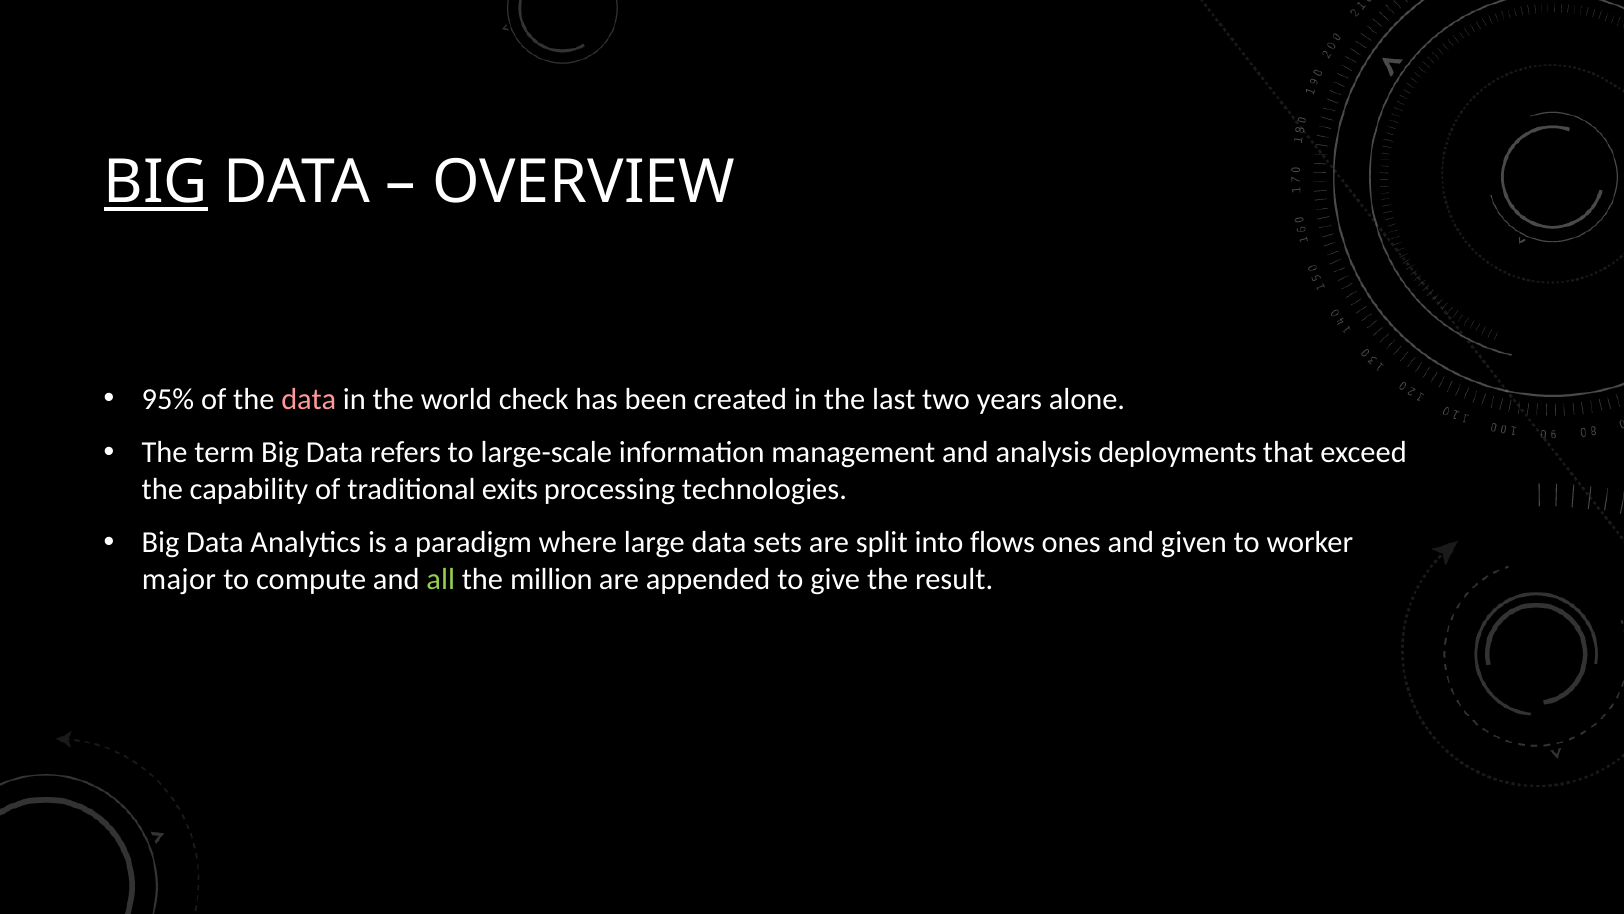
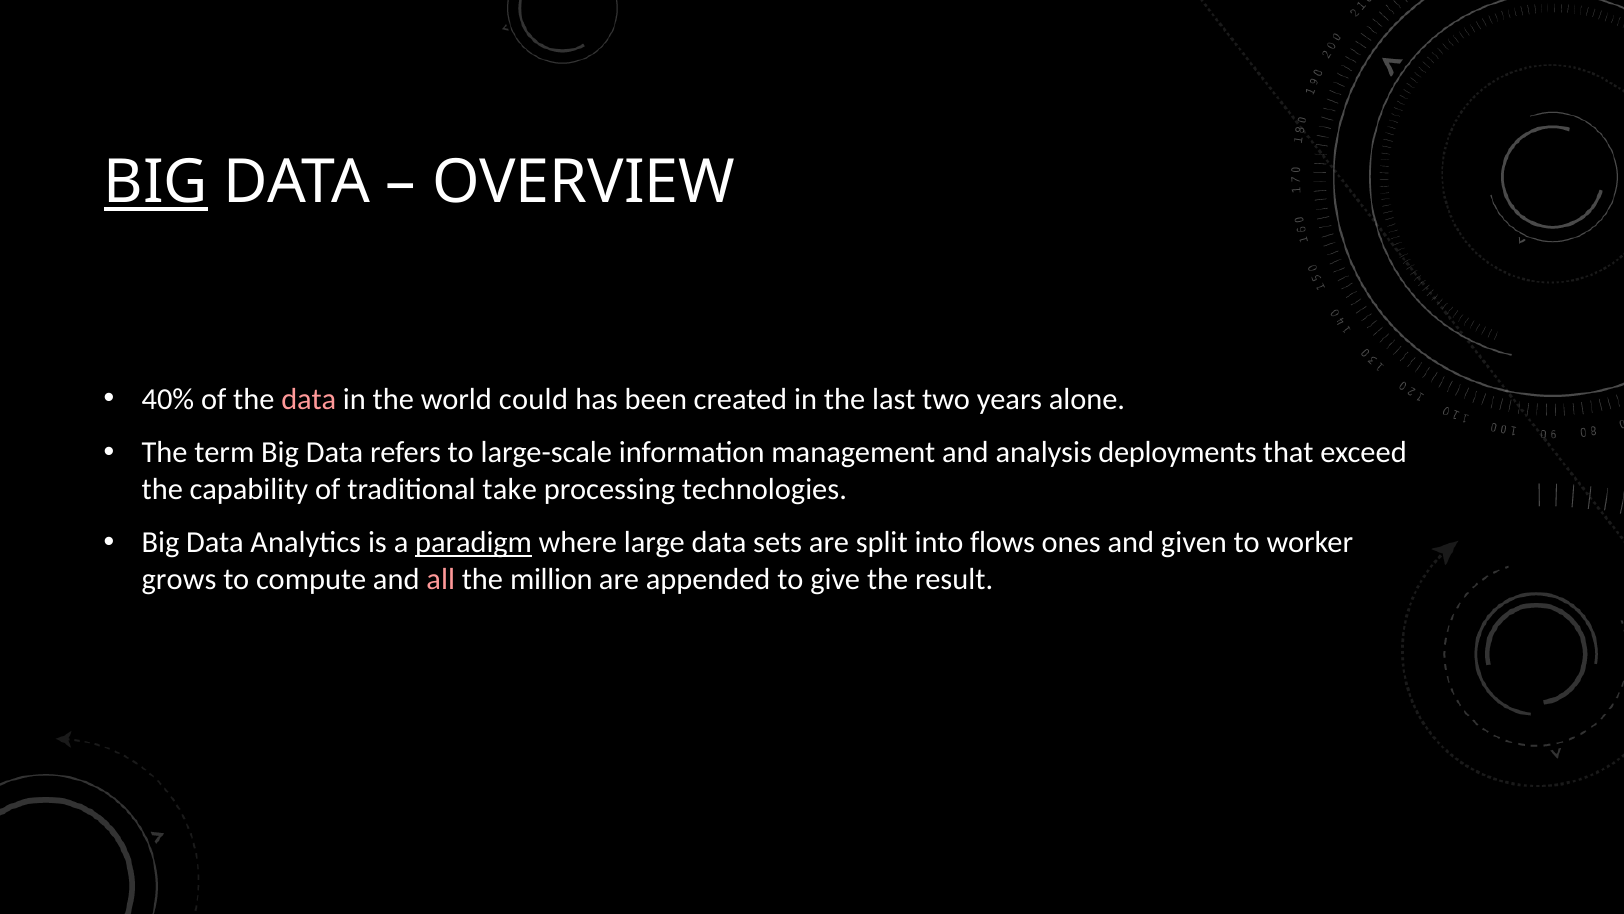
95%: 95% -> 40% (168, 399)
check: check -> could (533, 399)
exits: exits -> take (510, 489)
paradigm underline: none -> present (474, 543)
major: major -> grows (179, 579)
all colour: light green -> pink (441, 579)
